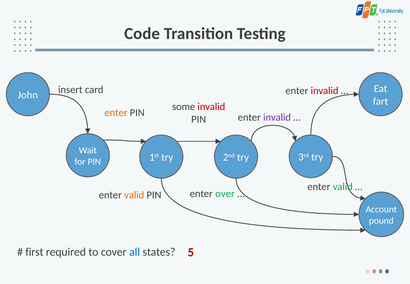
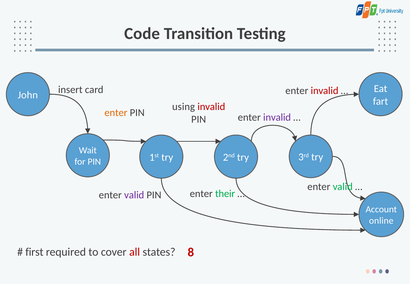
some: some -> using (184, 107)
valid colour: orange -> purple (134, 195)
over: over -> their (225, 194)
pound: pound -> online (381, 221)
all colour: blue -> red (135, 252)
5: 5 -> 8 (191, 252)
